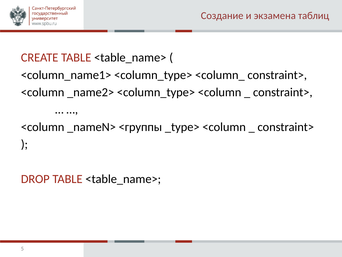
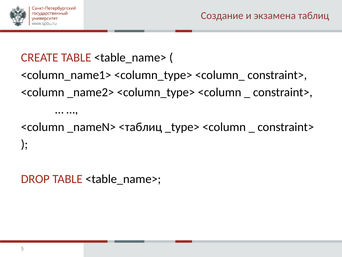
<группы: <группы -> <таблиц (140, 127)
